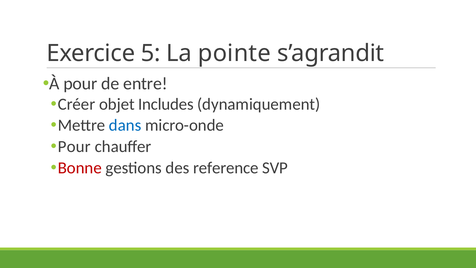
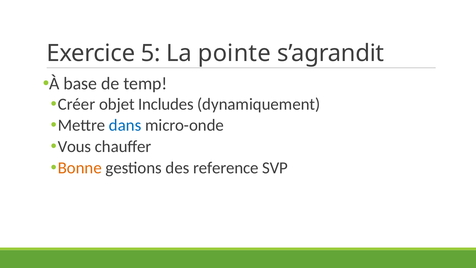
À pour: pour -> base (80, 83)
entre: entre -> temp (145, 83)
Pour: Pour -> Vous (75, 146)
Bonne colour: red -> orange (80, 168)
